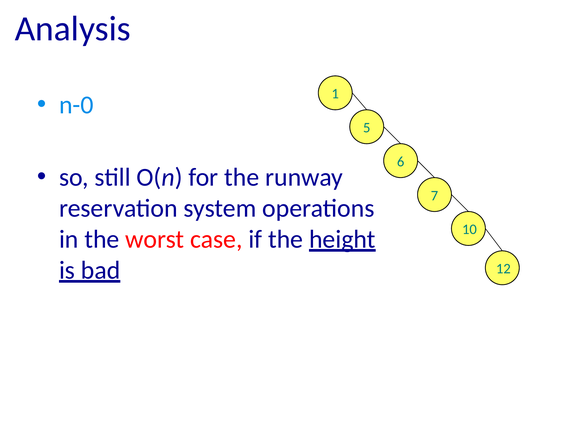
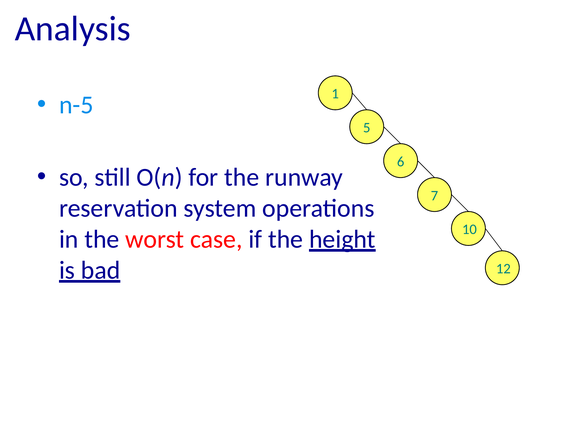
n-0: n-0 -> n-5 (76, 105)
